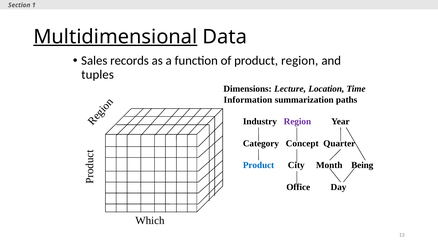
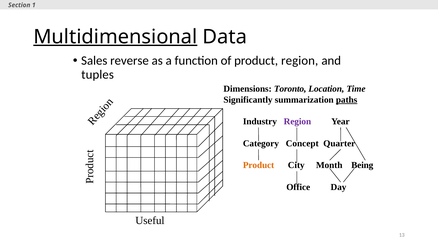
records: records -> reverse (129, 61)
Lecture: Lecture -> Toronto (290, 89)
Information: Information -> Significantly (248, 100)
paths underline: none -> present (347, 100)
Product colour: blue -> orange (259, 166)
Which: Which -> Useful (150, 221)
